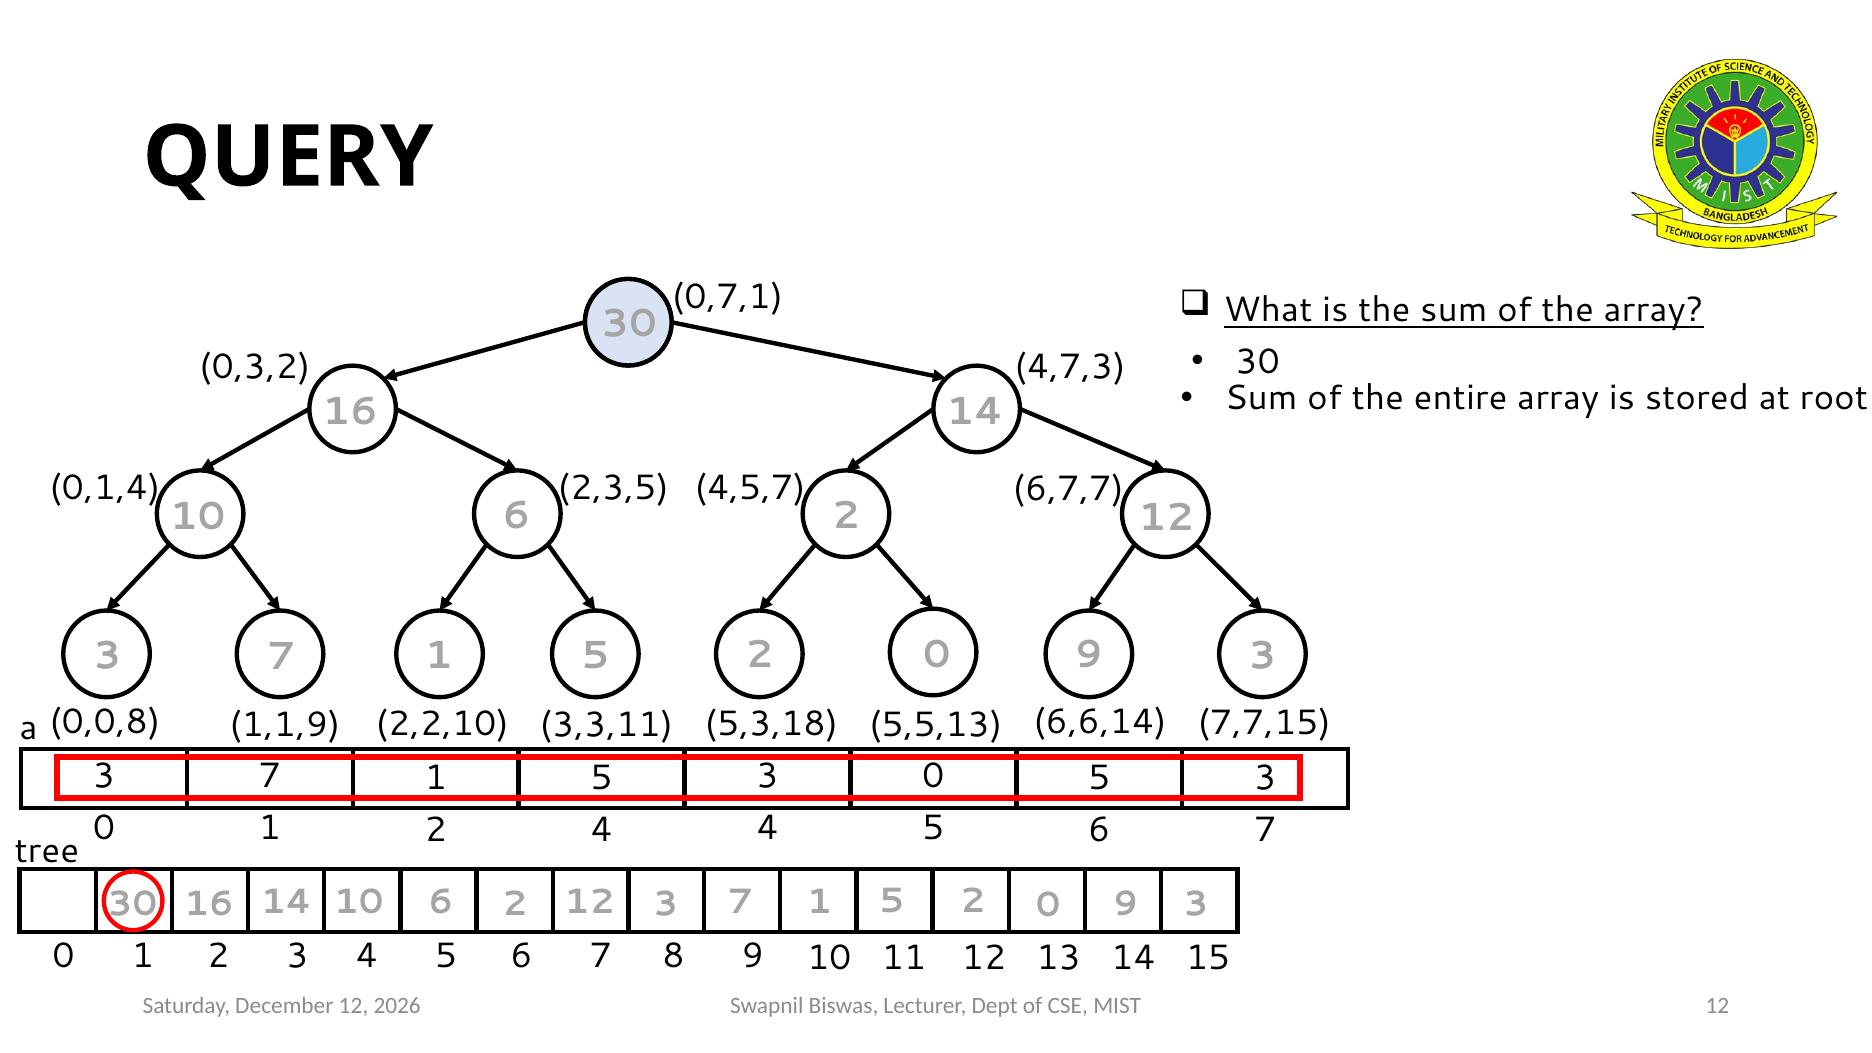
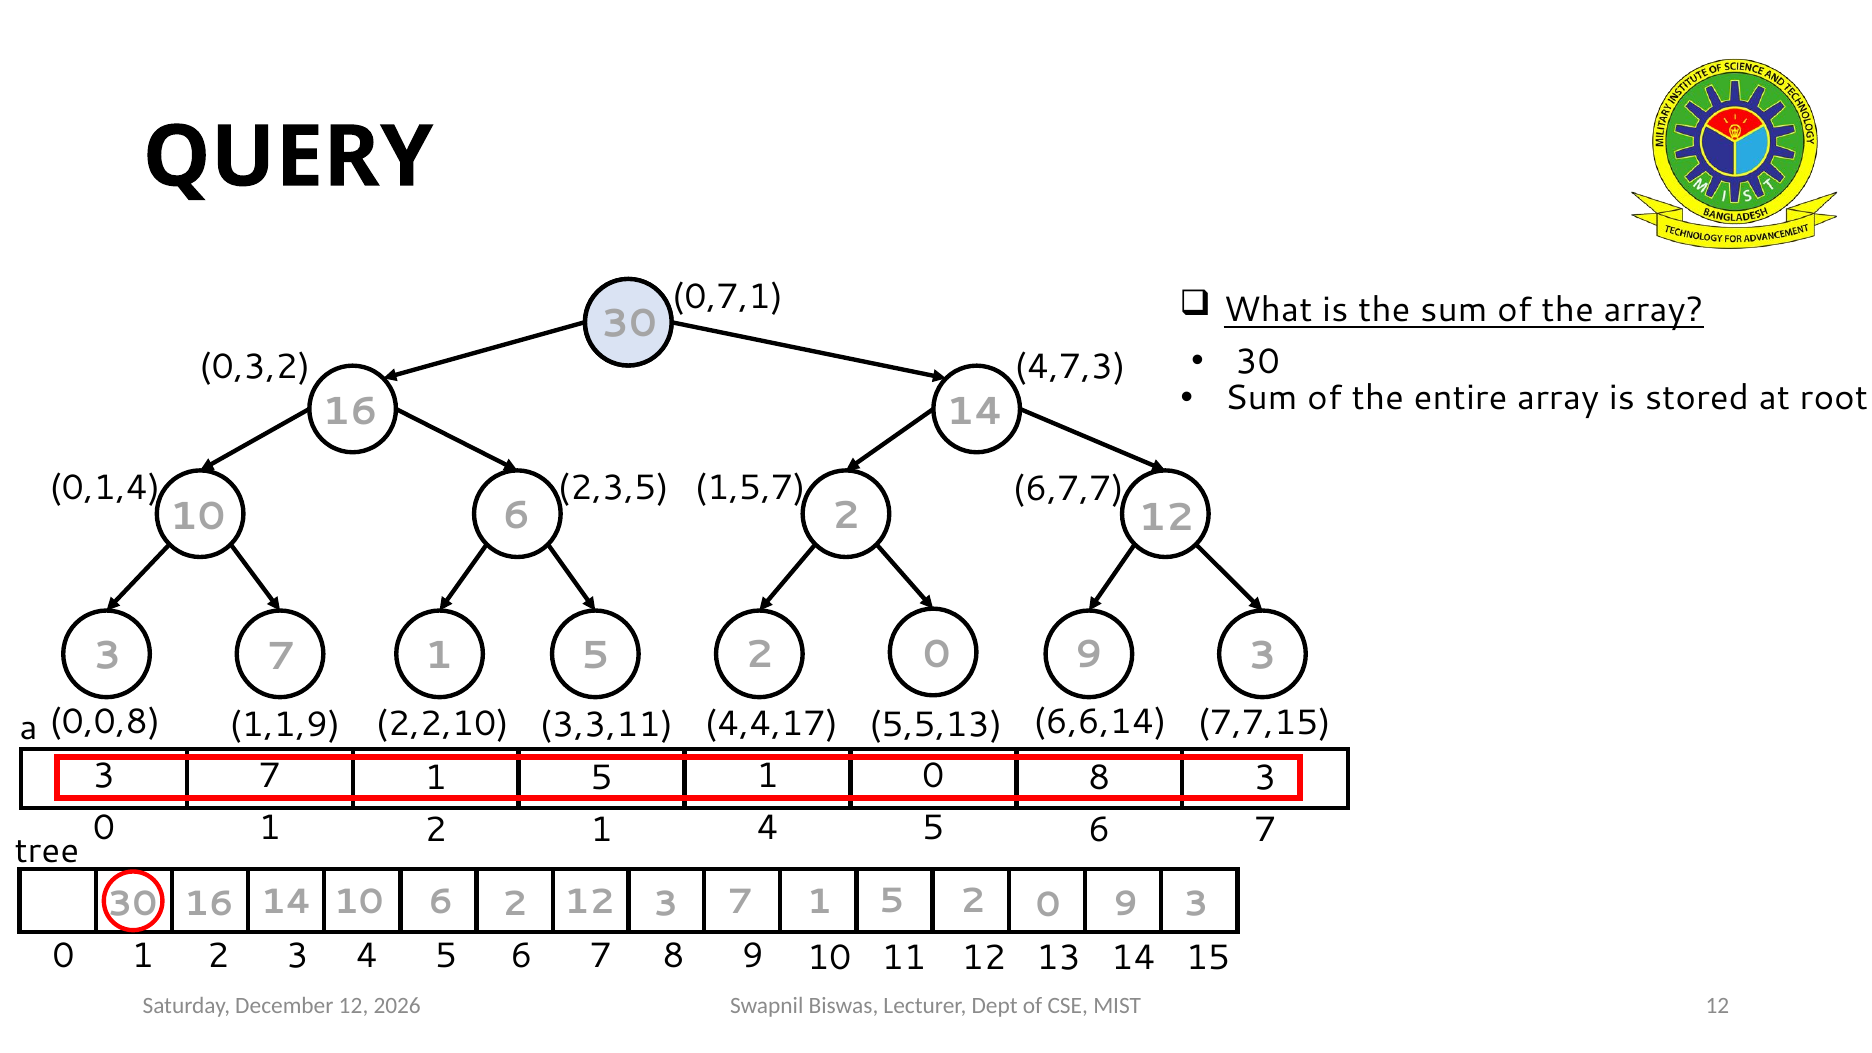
4,5,7: 4,5,7 -> 1,5,7 (750, 487)
5,3,18: 5,3,18 -> 4,4,17 (771, 724)
1 5 3: 3 -> 1 (767, 776)
0 5: 5 -> 8 (1099, 778)
2 4: 4 -> 1 (602, 830)
